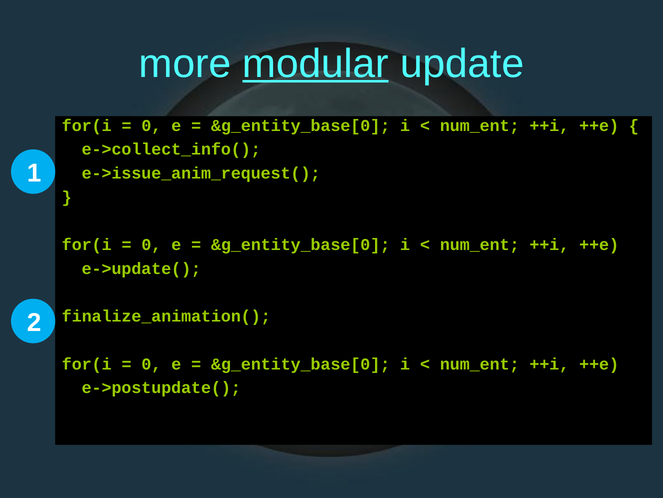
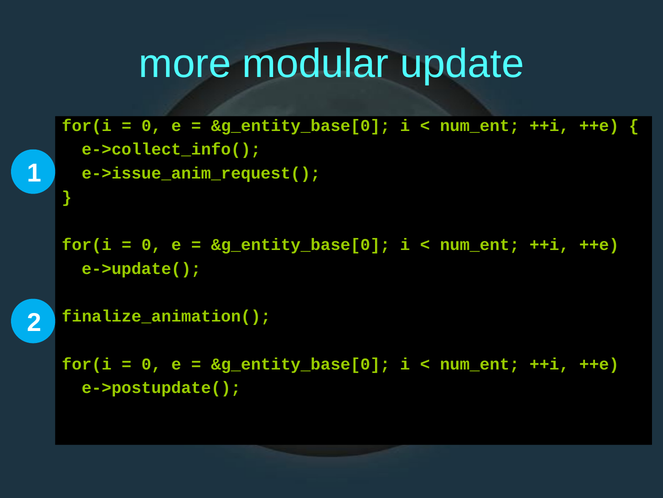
modular underline: present -> none (316, 64)
